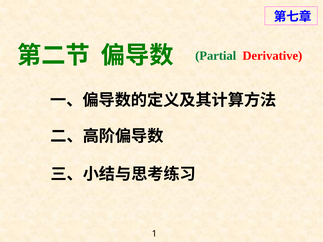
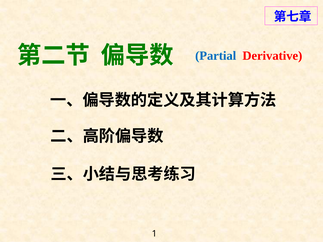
Partial colour: green -> blue (216, 56)
